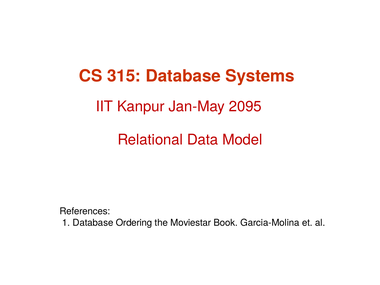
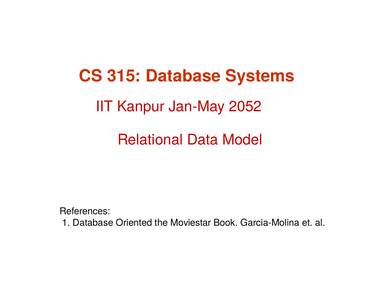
2095: 2095 -> 2052 (245, 106)
Ordering: Ordering -> Oriented (134, 223)
